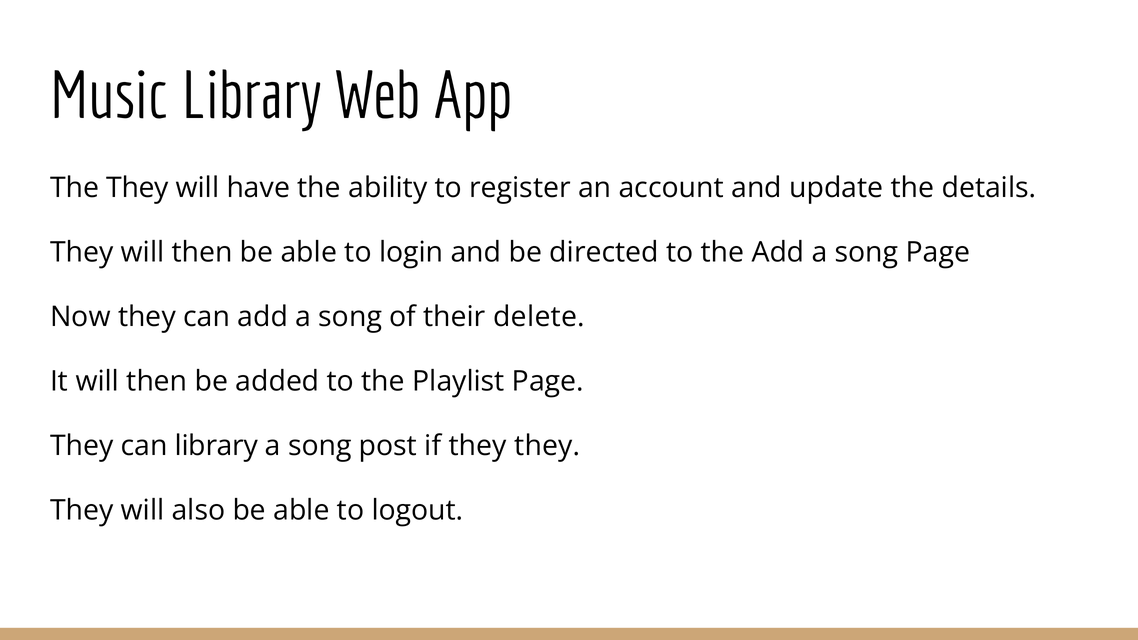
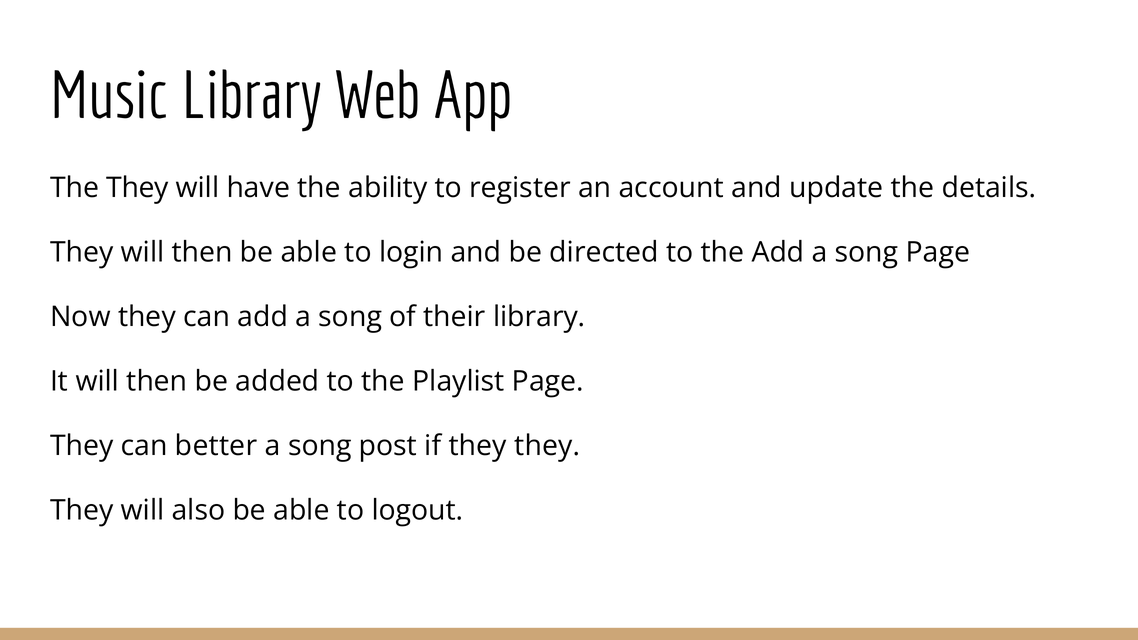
their delete: delete -> library (539, 317)
can library: library -> better (216, 446)
